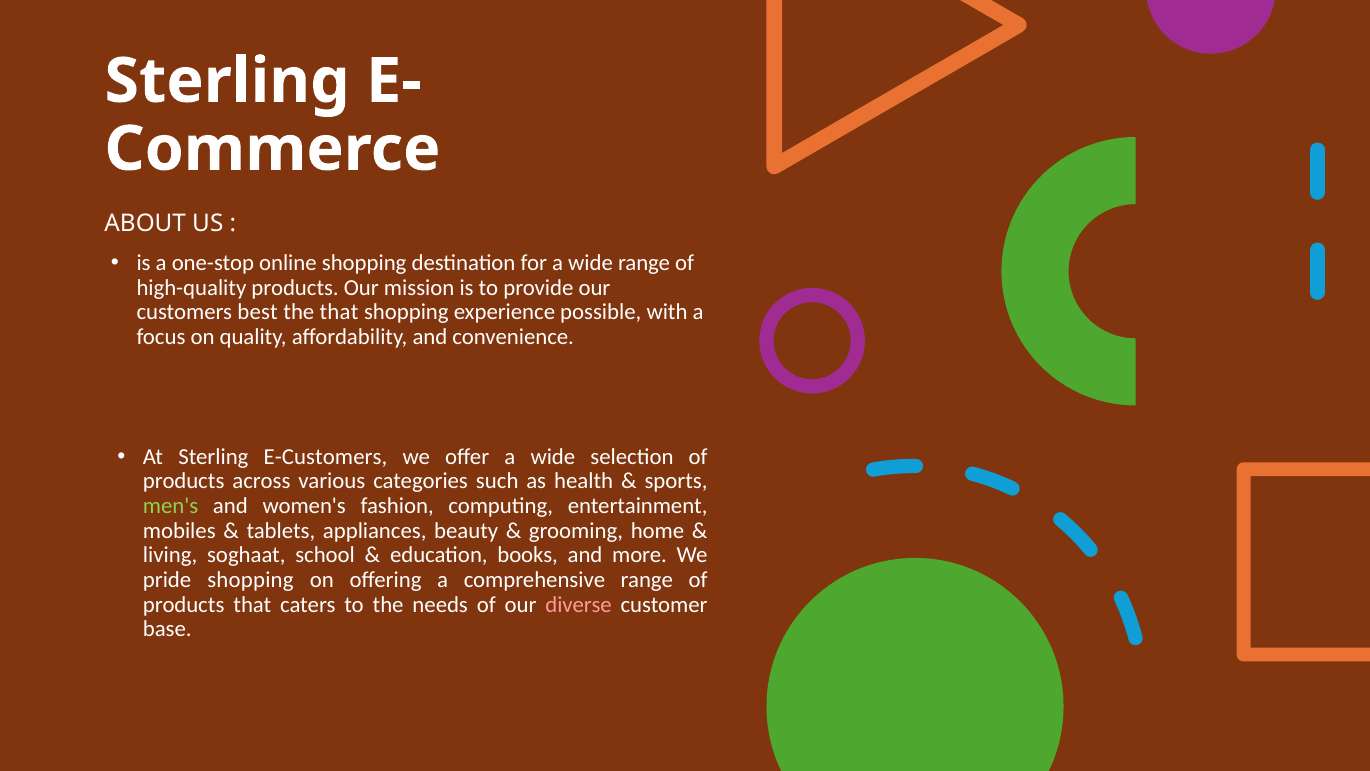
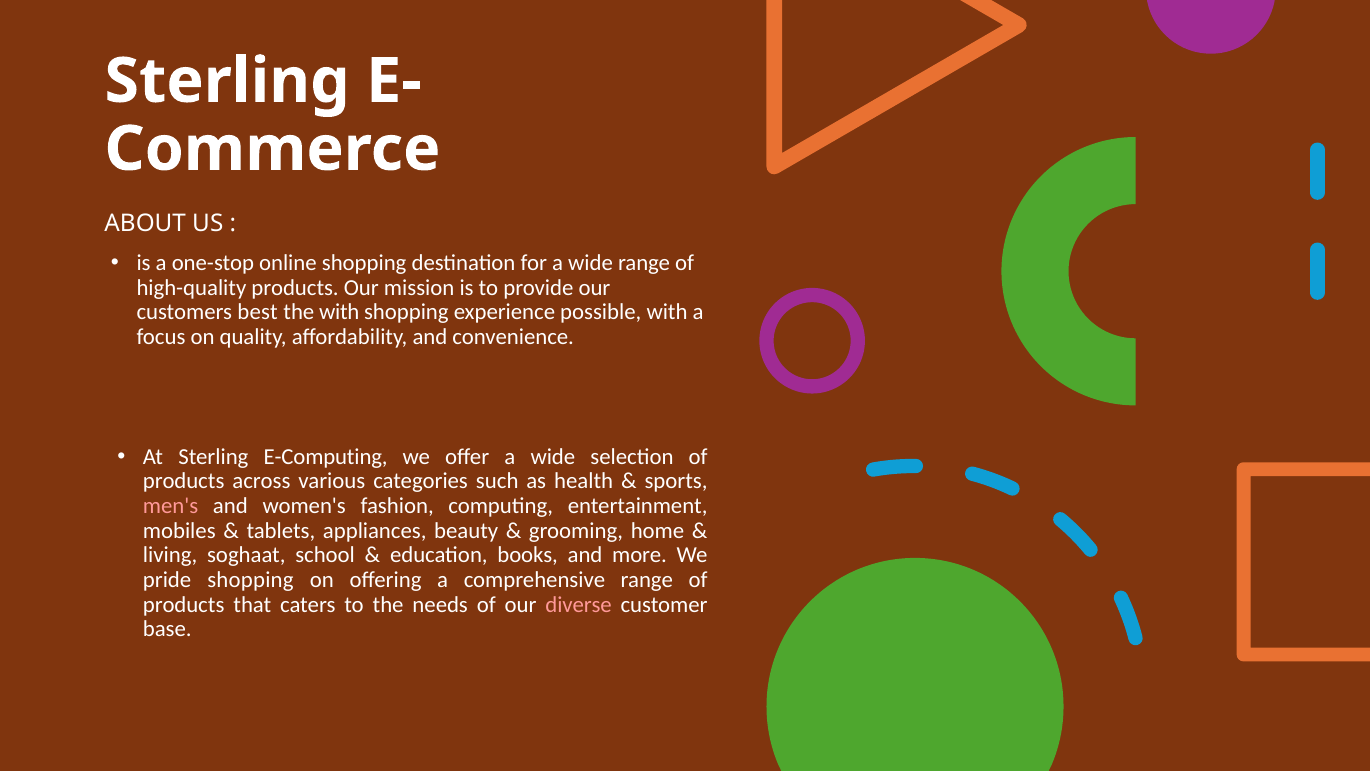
the that: that -> with (339, 312)
E-Customers: E-Customers -> E-Computing (326, 457)
men's colour: light green -> pink (171, 506)
